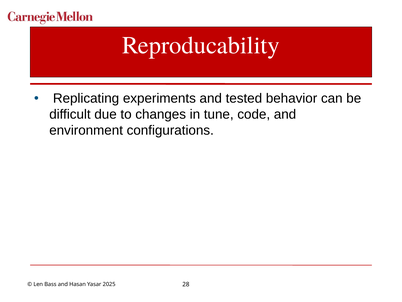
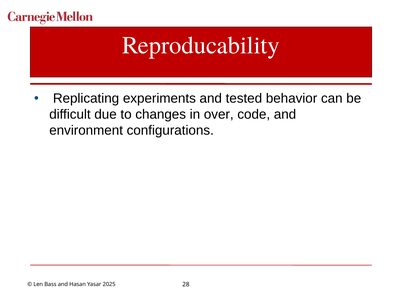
tune: tune -> over (219, 114)
